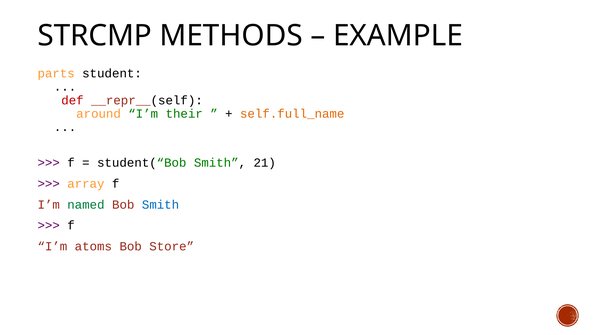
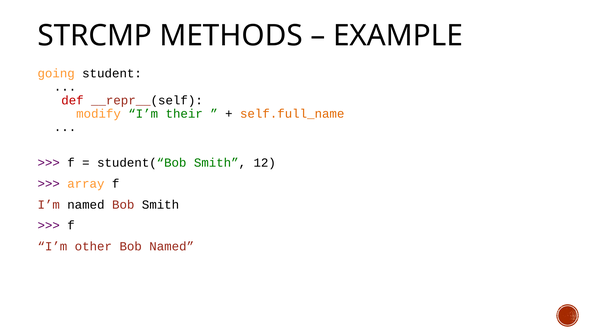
parts: parts -> going (56, 73)
around: around -> modify (99, 114)
21: 21 -> 12 (265, 163)
named colour: green -> black (86, 204)
Smith colour: blue -> black (161, 204)
atoms: atoms -> other (93, 246)
Bob Store: Store -> Named (172, 246)
